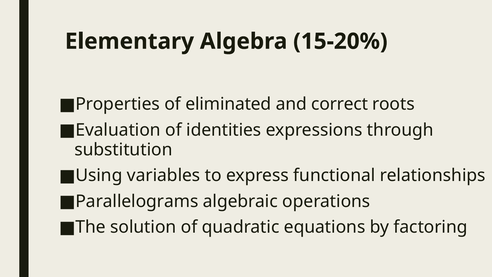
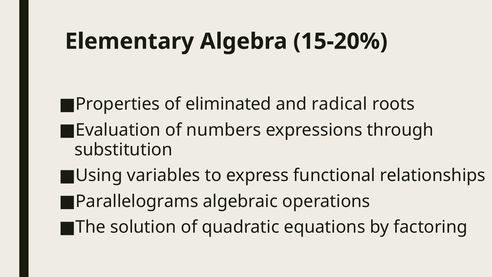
correct: correct -> radical (339, 104)
identities: identities -> numbers (224, 130)
